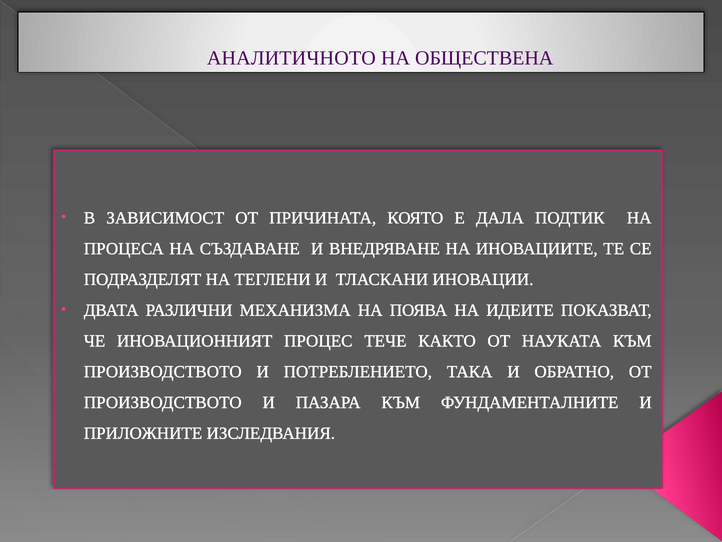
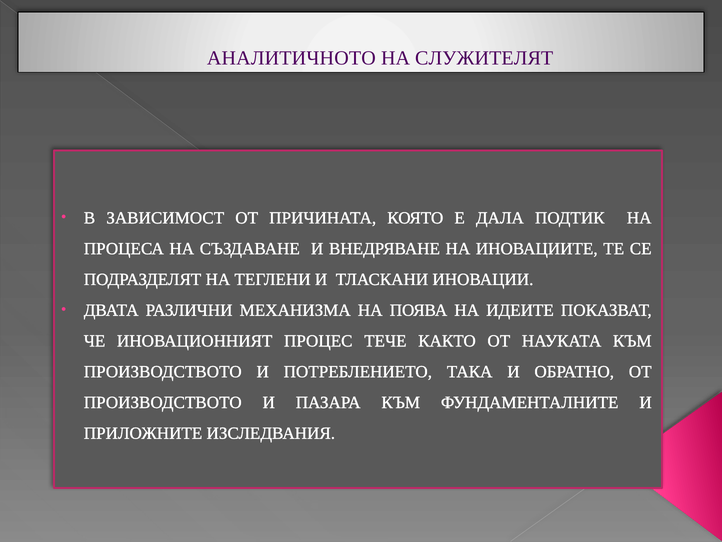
ОБЩЕСТВЕНА: ОБЩЕСТВЕНА -> СЛУЖИТЕЛЯТ (484, 58)
